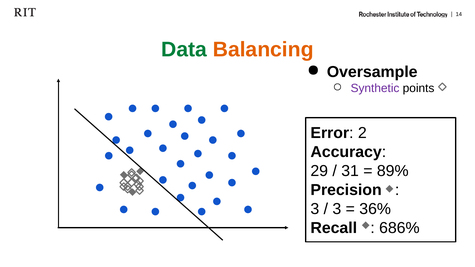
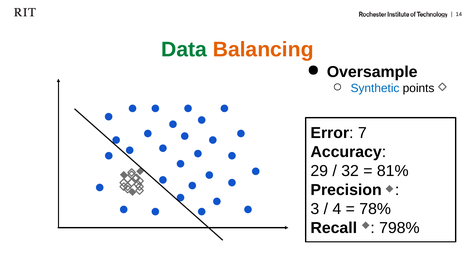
Synthetic colour: purple -> blue (375, 88)
2: 2 -> 7 (362, 133)
31: 31 -> 32 (350, 171)
89%: 89% -> 81% (393, 171)
3: 3 -> 4 (337, 209)
36%: 36% -> 78% (375, 209)
686%: 686% -> 798% (399, 228)
